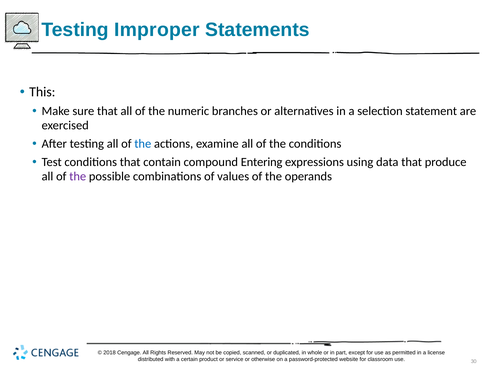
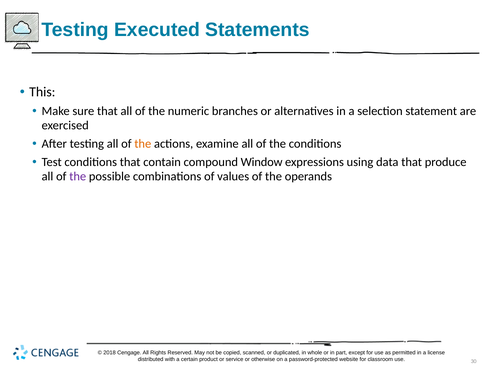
Improper: Improper -> Executed (157, 30)
the colour: blue -> orange (143, 144)
Entering: Entering -> Window (262, 162)
